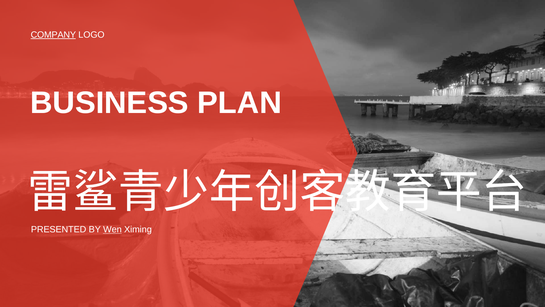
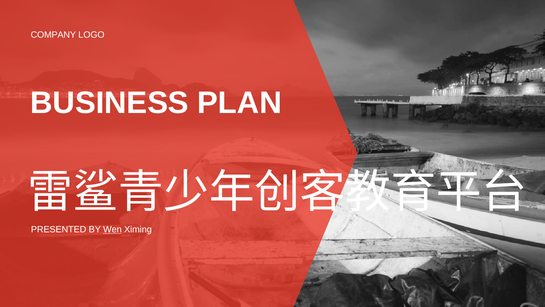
COMPANY underline: present -> none (53, 35)
